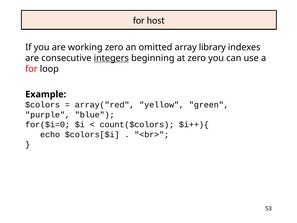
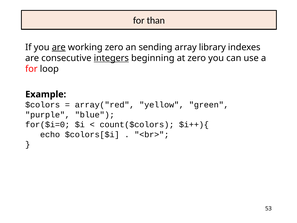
host: host -> than (156, 20)
are underline: none -> present (59, 47)
omitted: omitted -> sending (155, 47)
